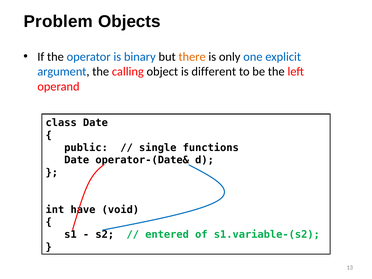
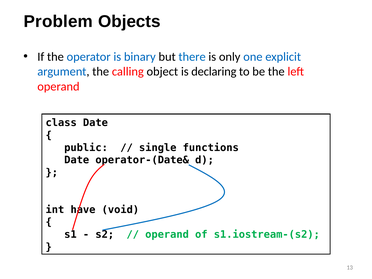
there colour: orange -> blue (192, 57)
different: different -> declaring (214, 72)
entered: entered -> operand (167, 234)
s1.variable-(s2: s1.variable-(s2 -> s1.iostream-(s2 (267, 234)
